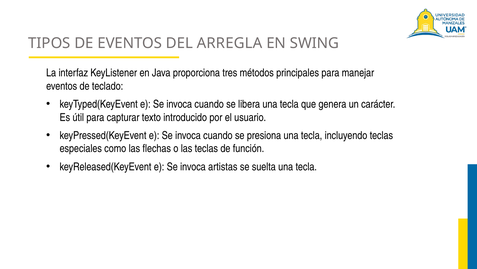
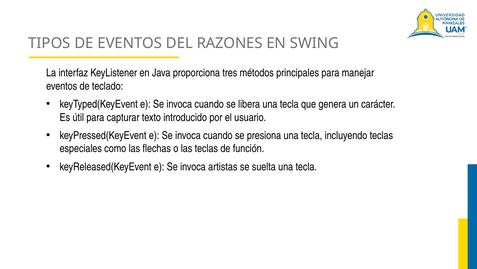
ARREGLA: ARREGLA -> RAZONES (230, 43)
